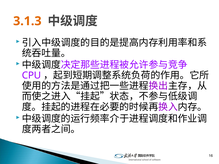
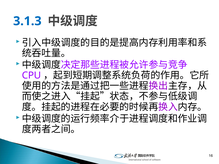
3.1.3 colour: orange -> blue (27, 21)
